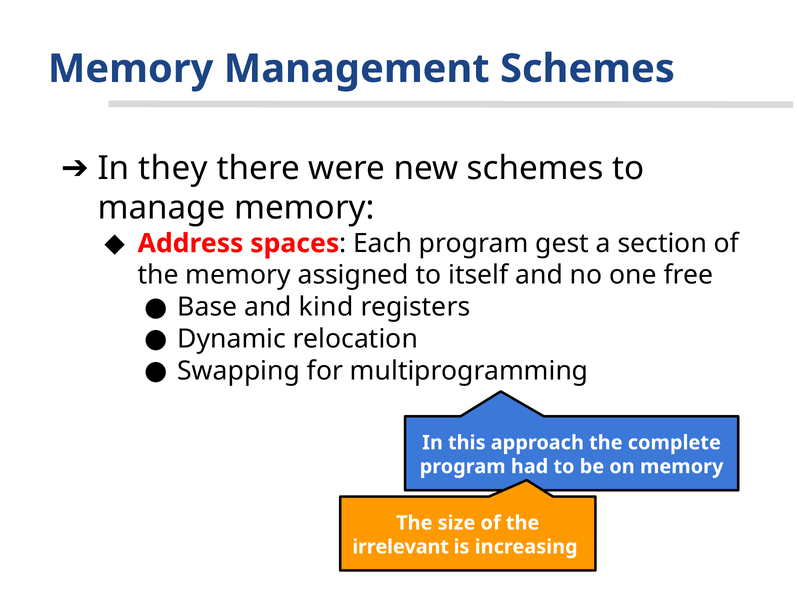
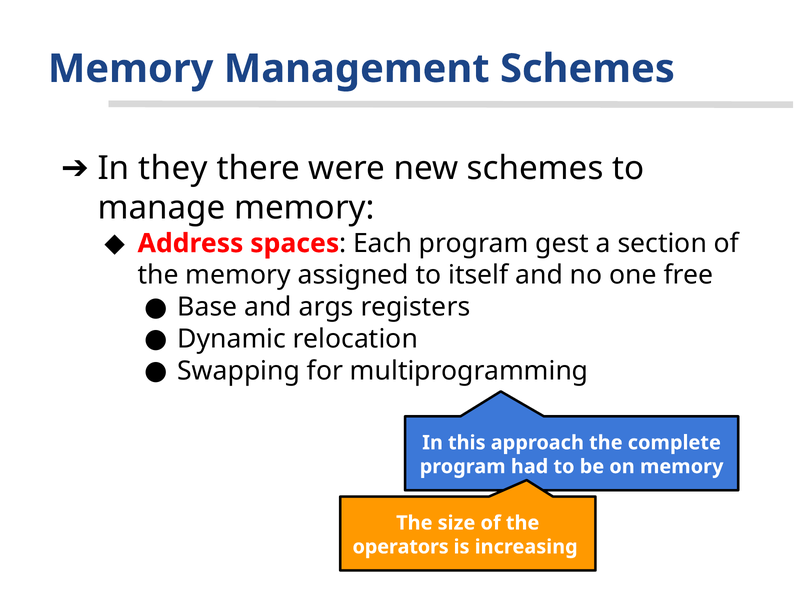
kind: kind -> args (326, 307)
irrelevant: irrelevant -> operators (401, 548)
